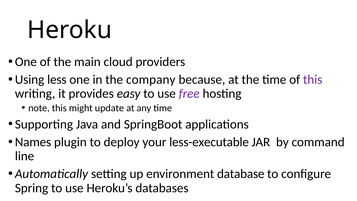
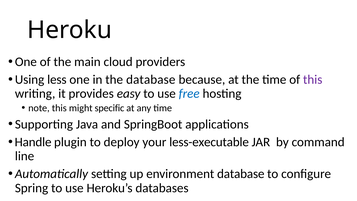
the company: company -> database (151, 80)
free colour: purple -> blue (189, 94)
update: update -> specific (109, 108)
Names: Names -> Handle (33, 142)
